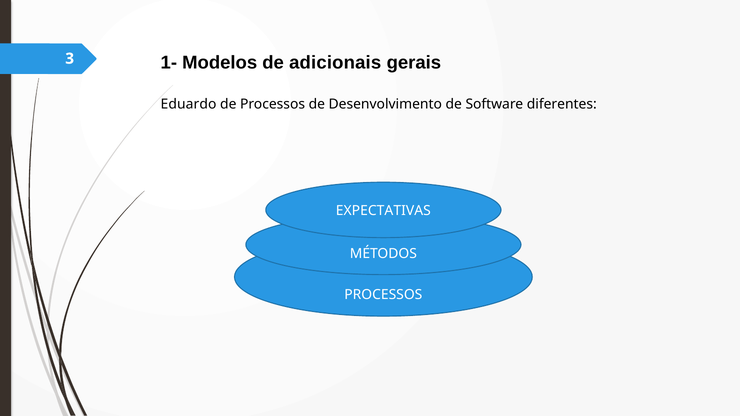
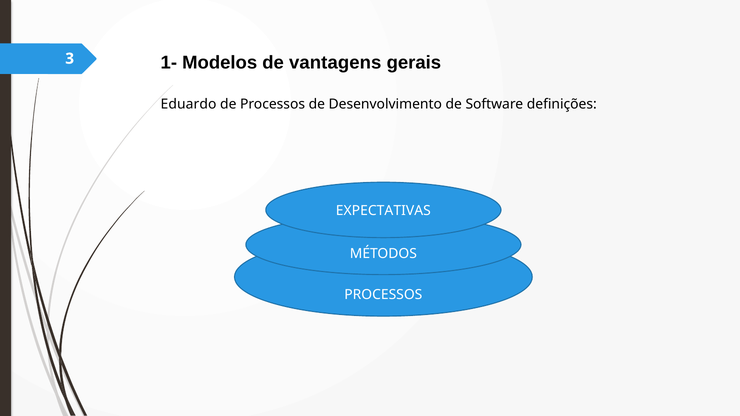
adicionais: adicionais -> vantagens (335, 63)
diferentes: diferentes -> definições (562, 104)
